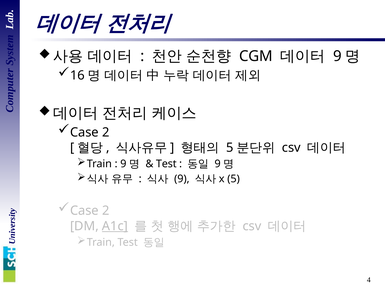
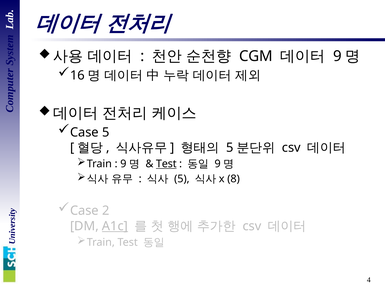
2: 2 -> 5 (106, 132)
Test underline: none -> present (166, 164)
9: 9 -> 5 (182, 179)
5: 5 -> 8 (234, 179)
